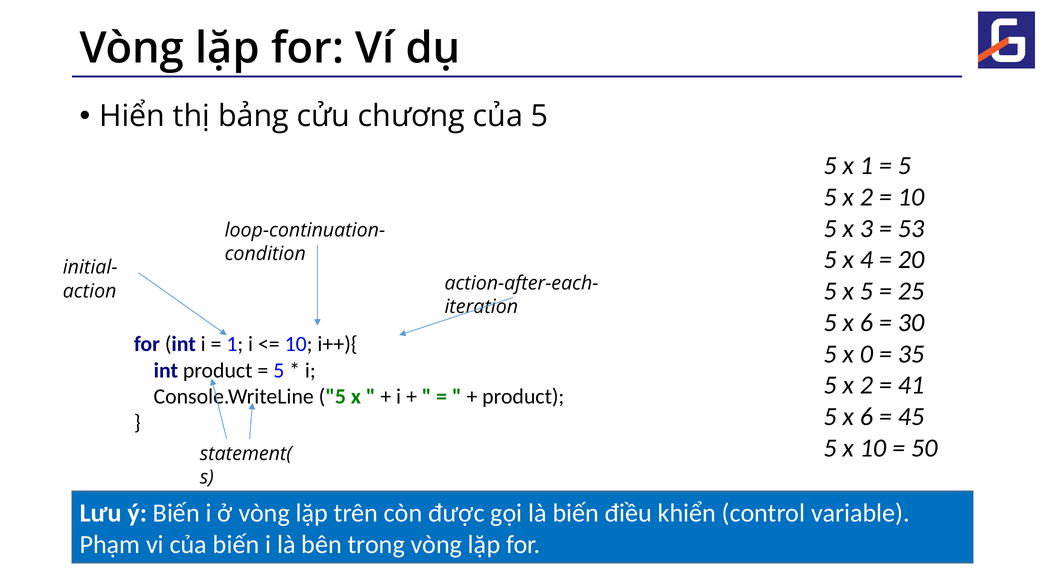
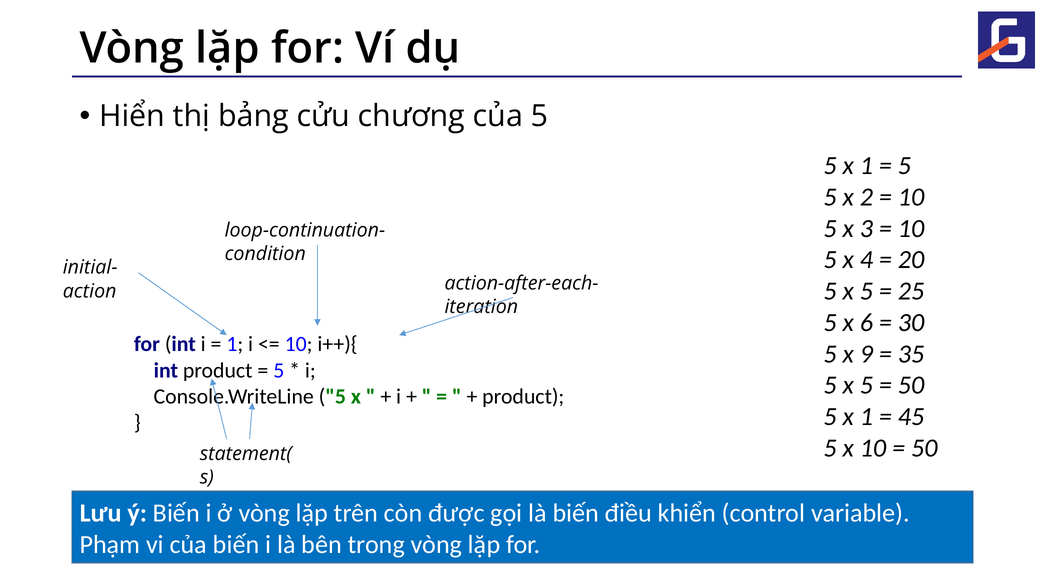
53: 53 -> 10 (911, 228)
0: 0 -> 9 (866, 354)
2: 2 -> 5 (866, 385)
41: 41 -> 50 (911, 385)
6: 6 -> 1 (866, 417)
